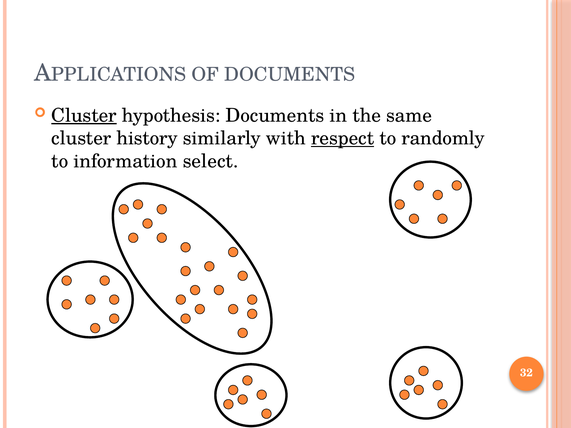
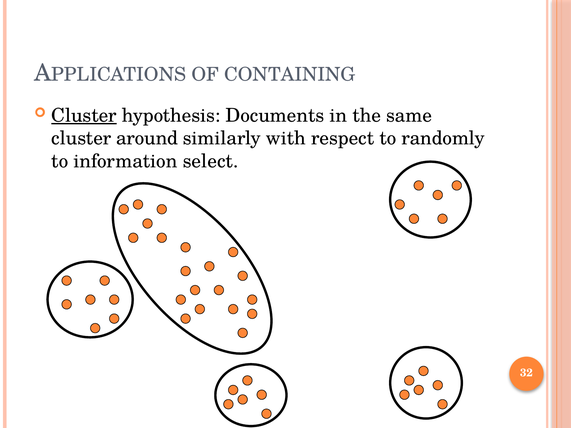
OF DOCUMENTS: DOCUMENTS -> CONTAINING (290, 75)
history: history -> around (147, 138)
respect underline: present -> none (343, 138)
